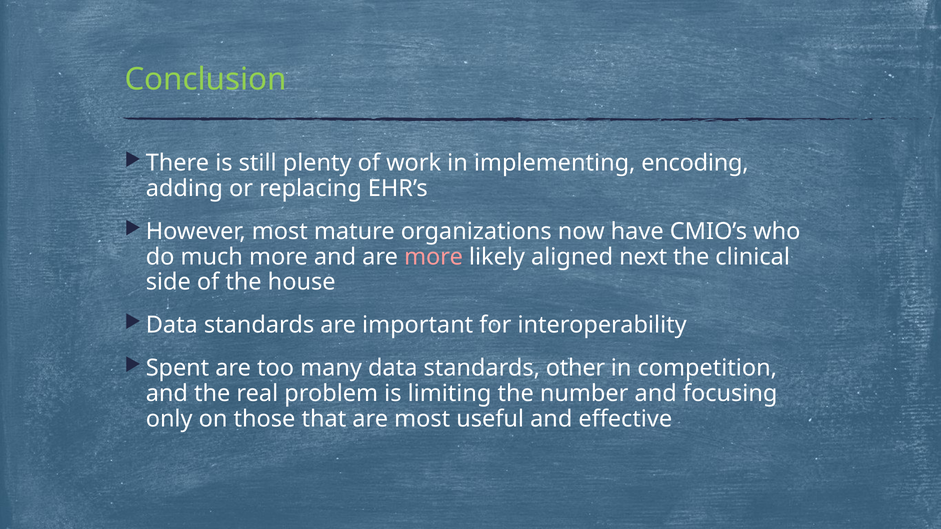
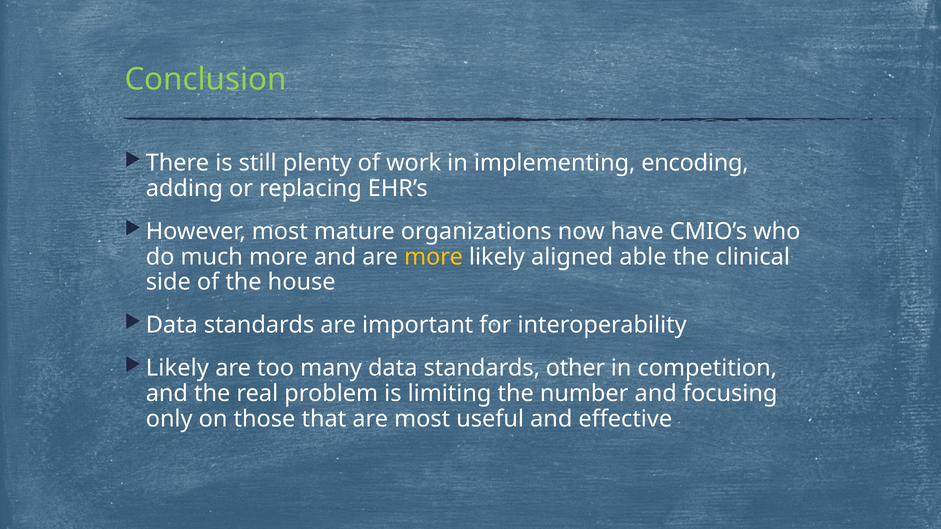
more colour: pink -> yellow (434, 257)
next: next -> able (643, 257)
Spent: Spent -> Likely (177, 369)
